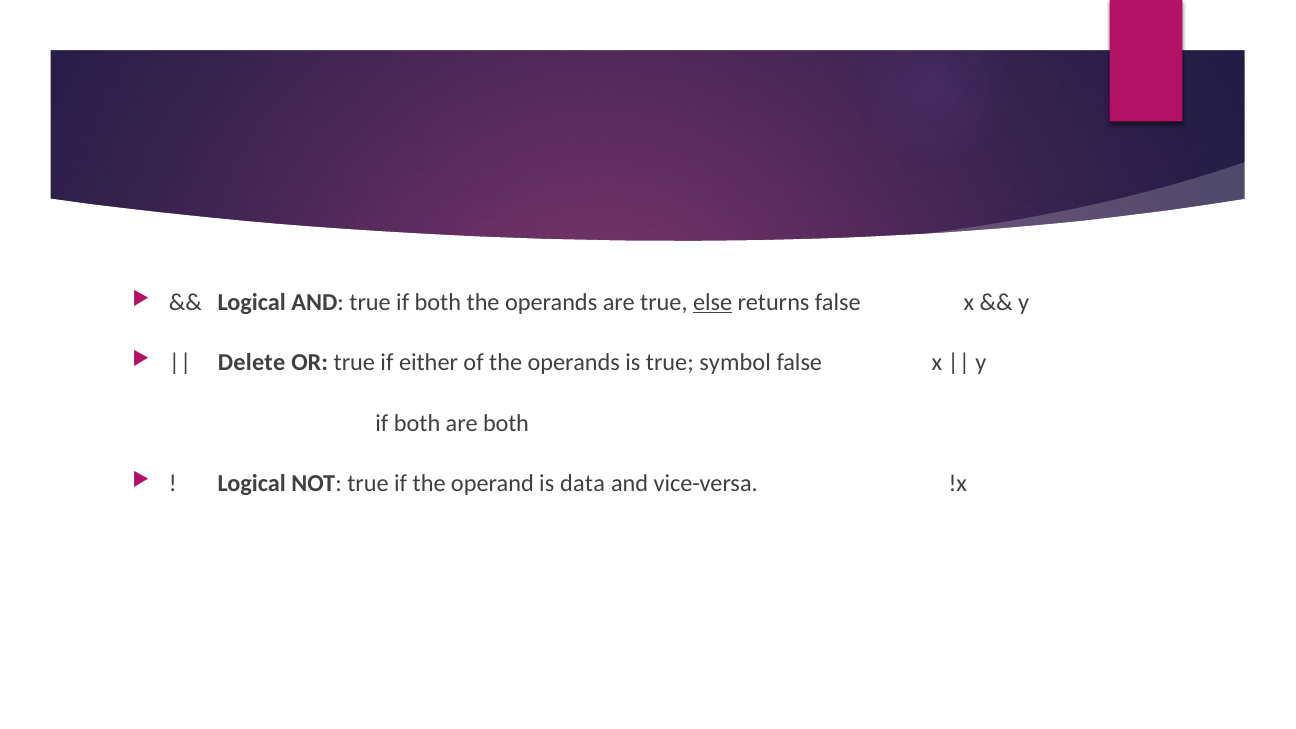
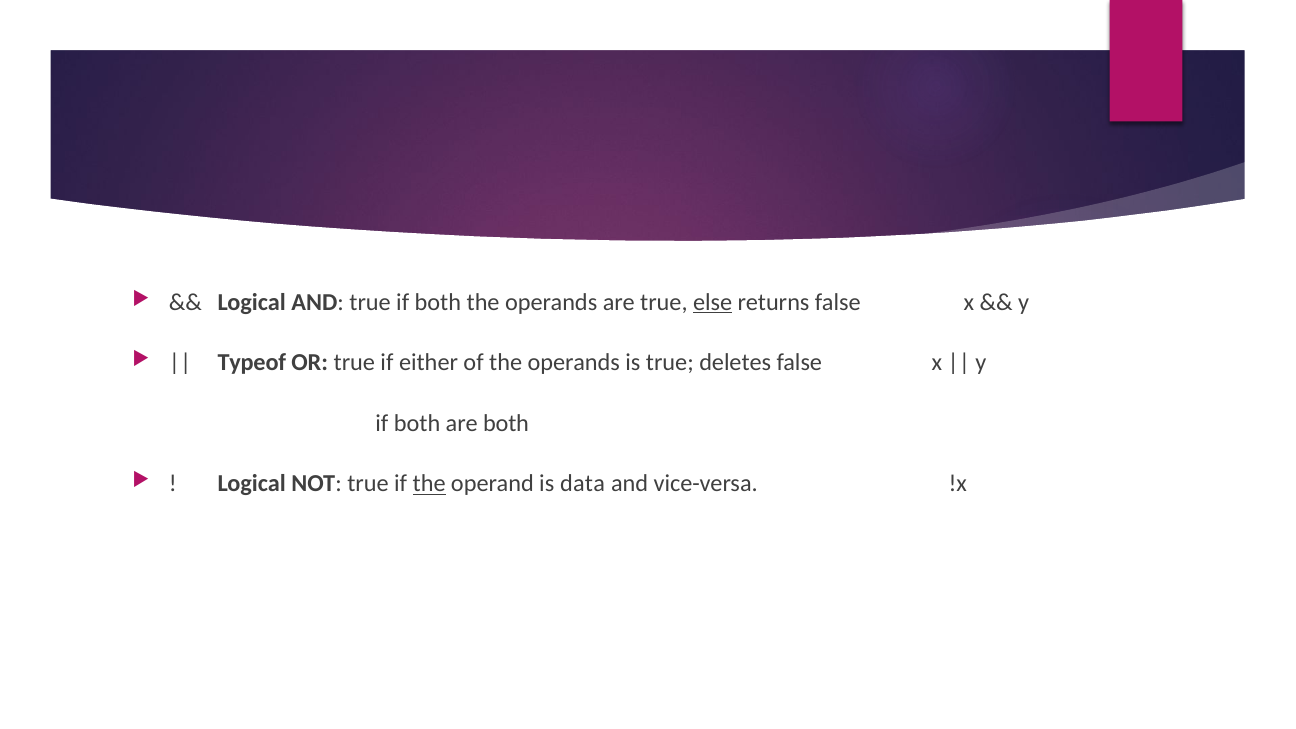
Delete: Delete -> Typeof (252, 363)
symbol: symbol -> deletes (735, 363)
the underline: none -> present (429, 484)
